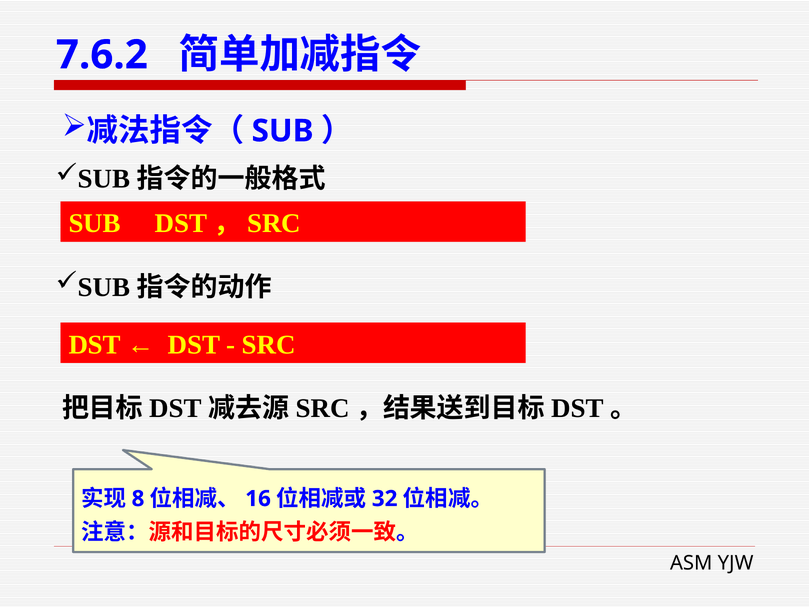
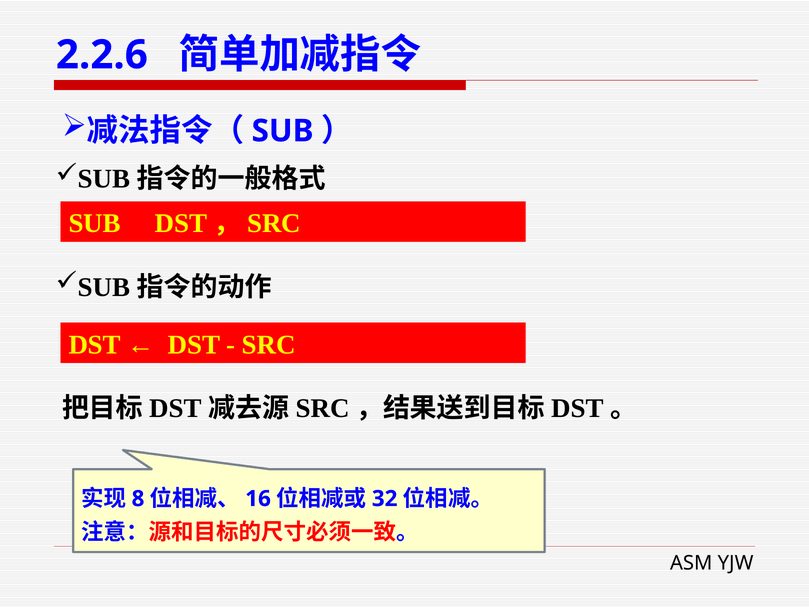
7.6.2: 7.6.2 -> 2.2.6 (102, 55)
